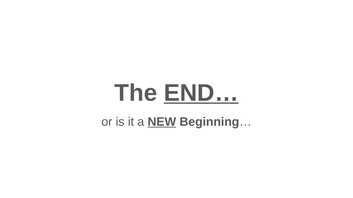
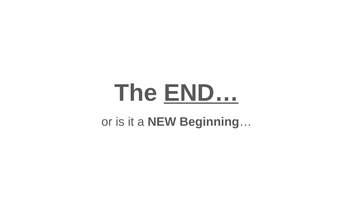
NEW underline: present -> none (162, 122)
